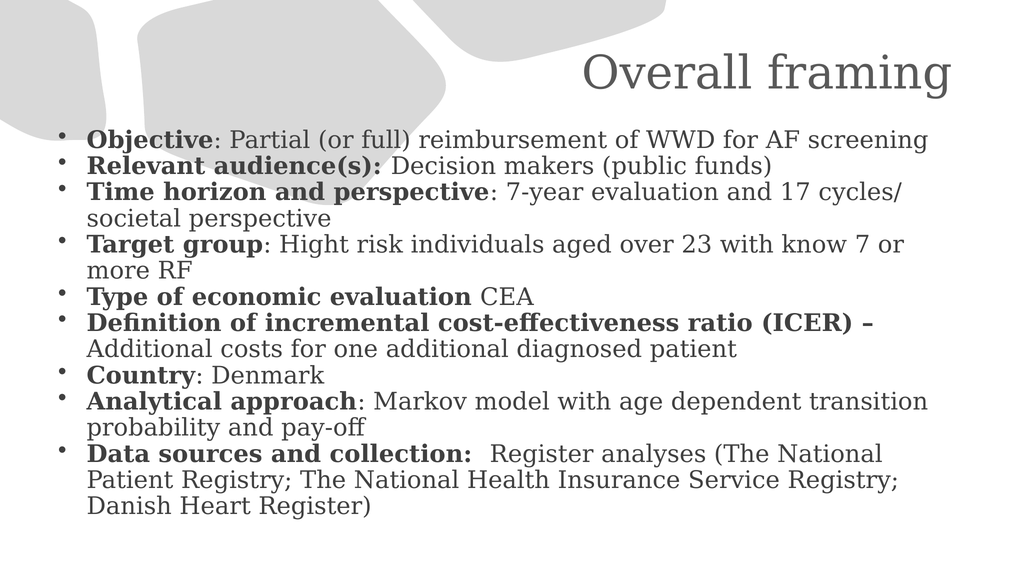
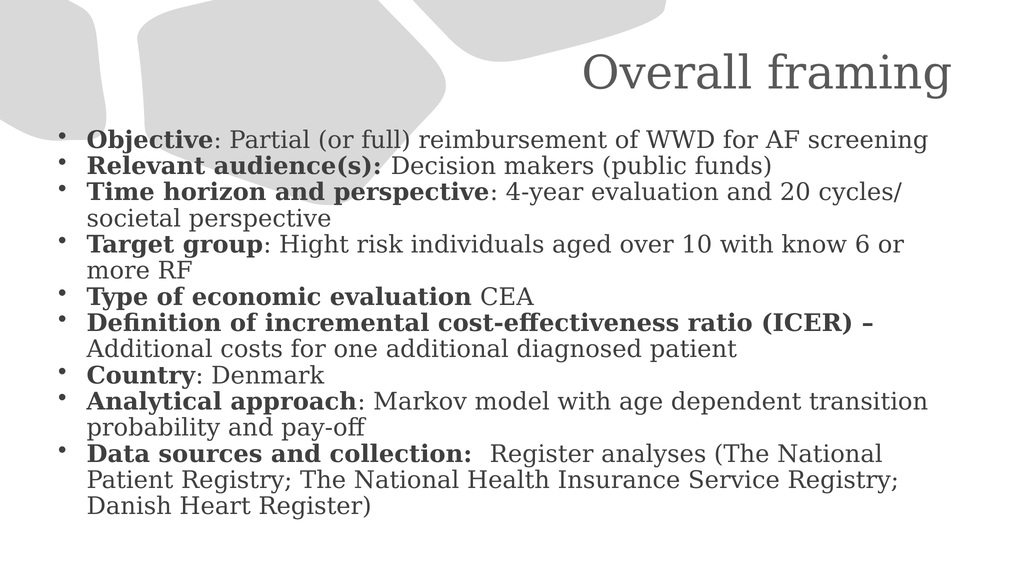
7-year: 7-year -> 4-year (545, 192)
17: 17 -> 20 (795, 192)
23: 23 -> 10 (697, 245)
7: 7 -> 6 (862, 245)
